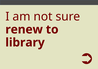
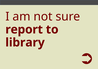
renew: renew -> report (24, 29)
